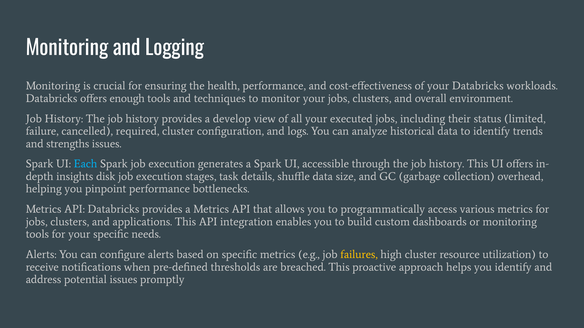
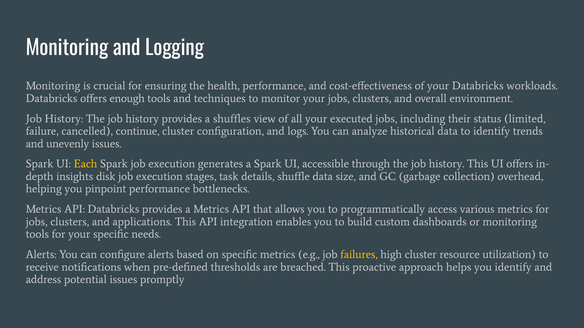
develop: develop -> shuffles (232, 119)
required: required -> continue (138, 131)
strengths: strengths -> unevenly (68, 144)
Each colour: light blue -> yellow (86, 164)
